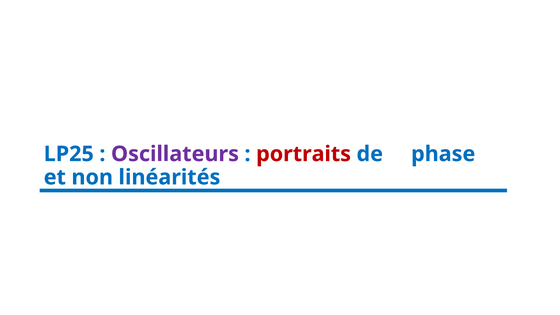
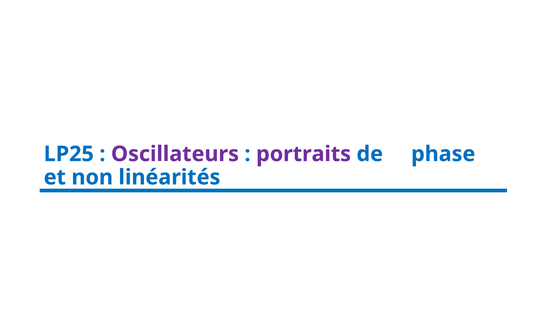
portraits colour: red -> purple (304, 154)
